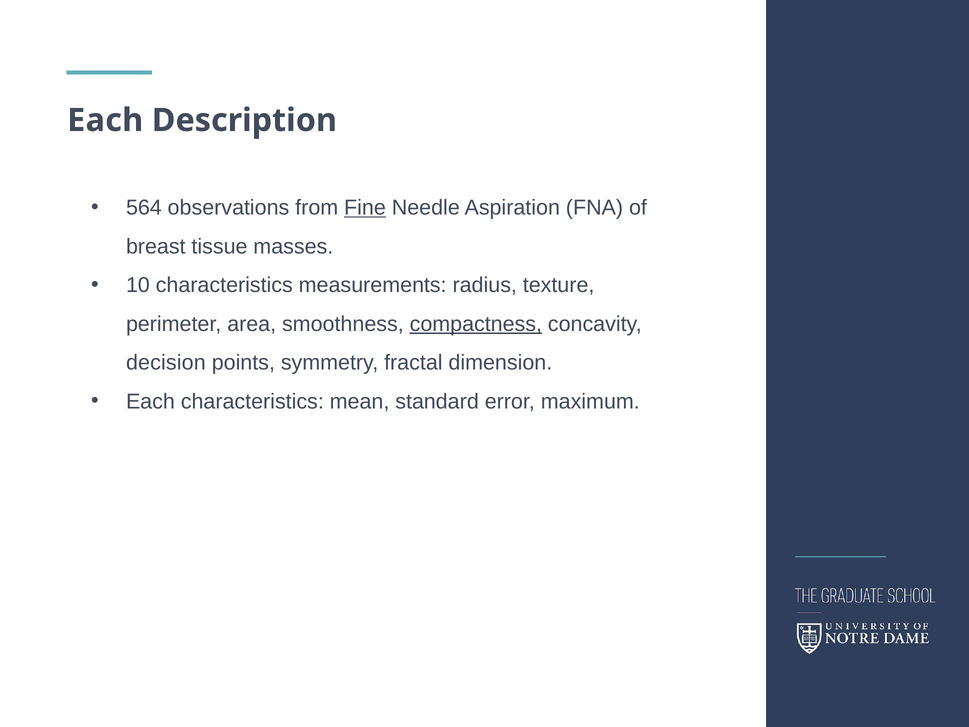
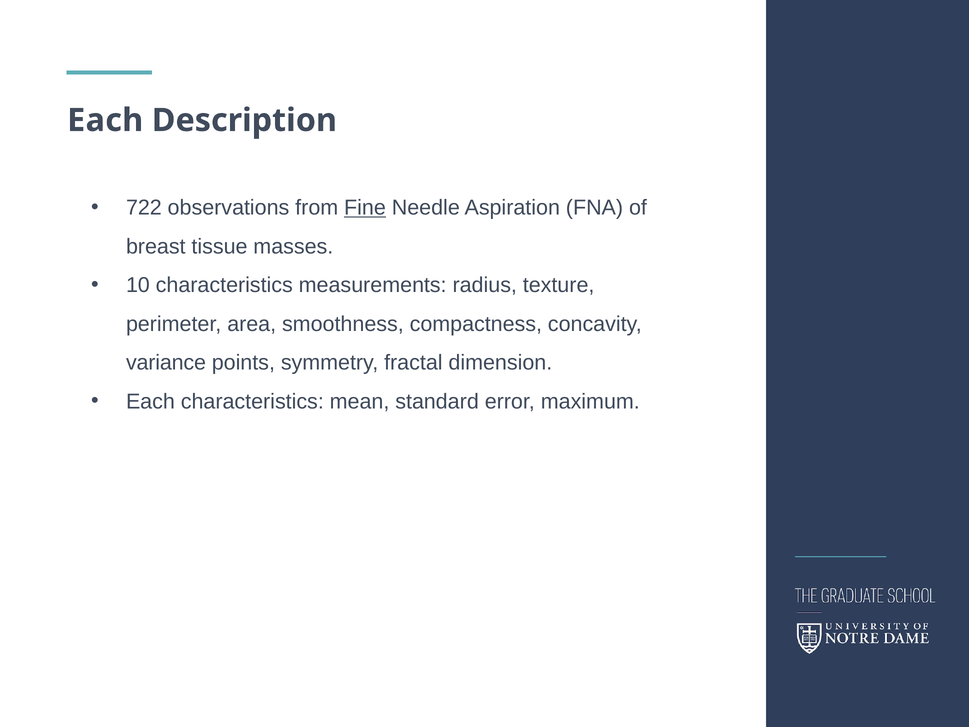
564: 564 -> 722 (144, 208)
compactness underline: present -> none (476, 324)
decision: decision -> variance (166, 363)
